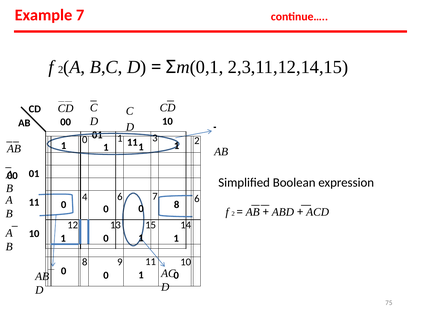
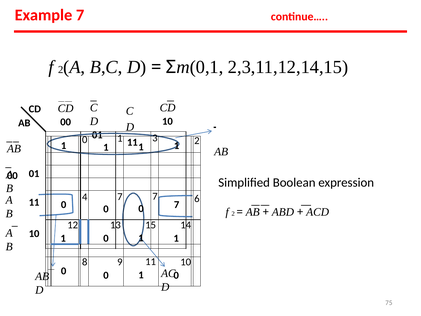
4 6: 6 -> 7 (120, 196)
8: 8 -> 7 (177, 205)
